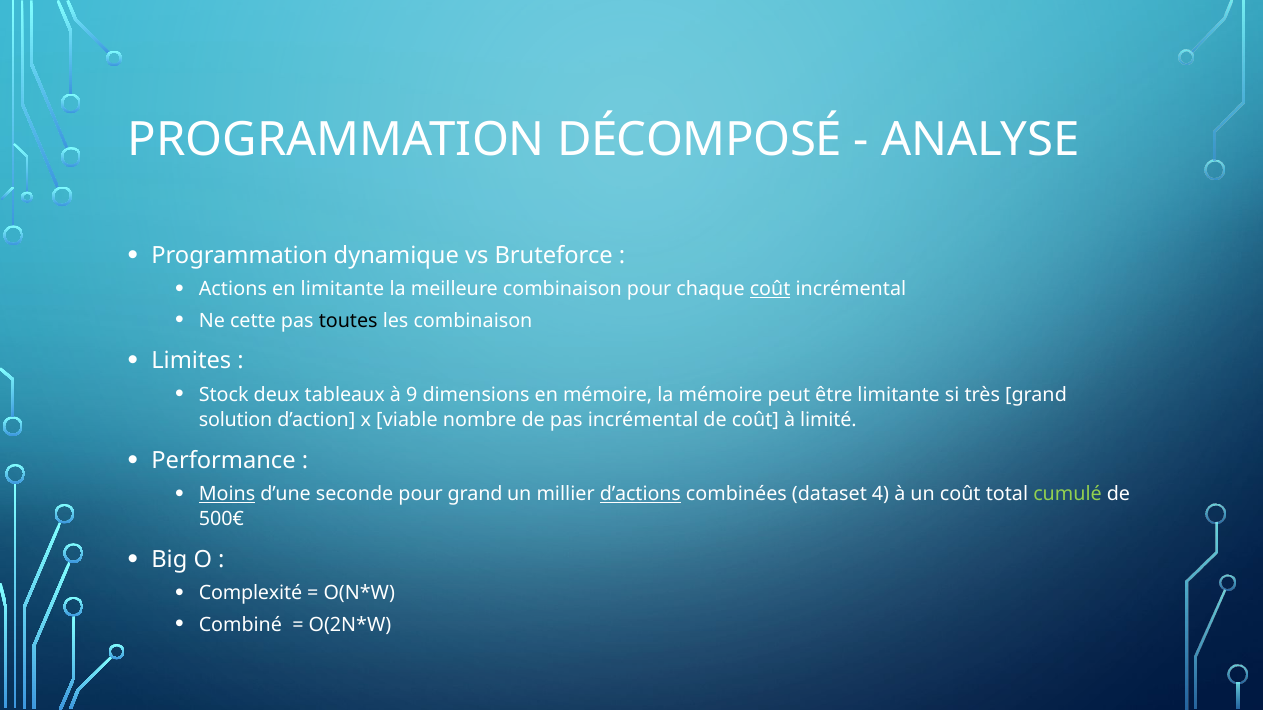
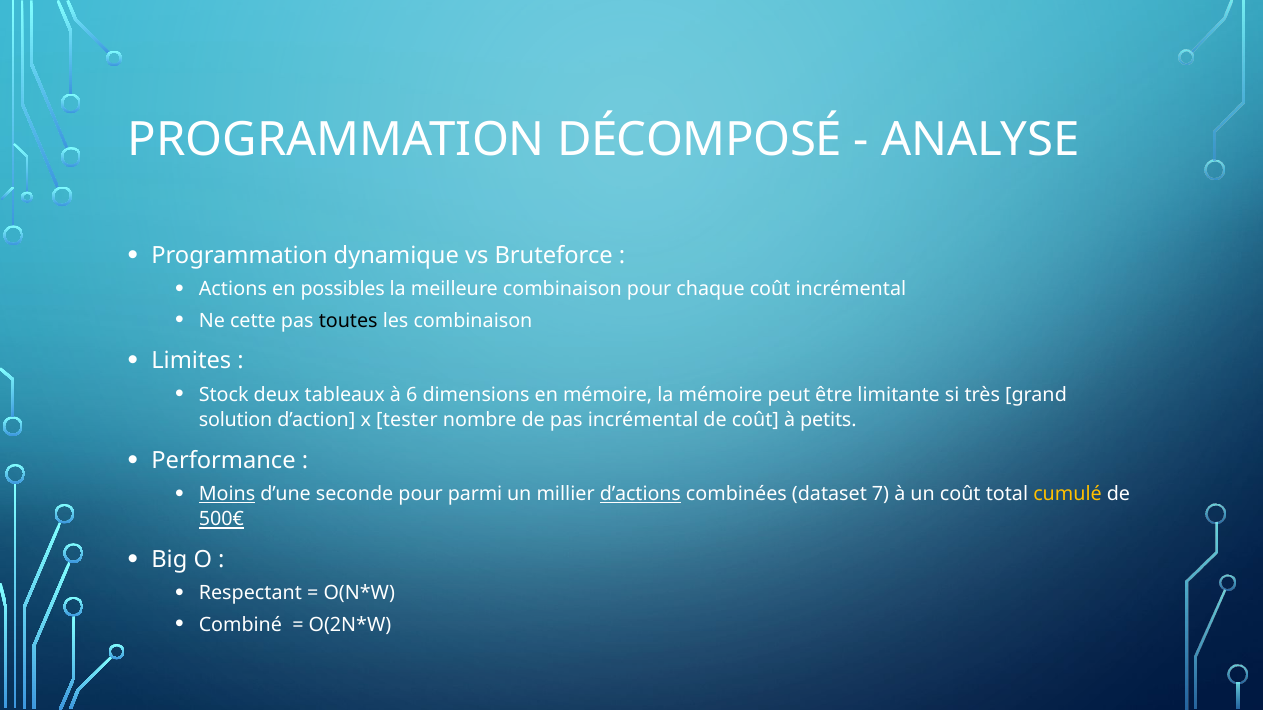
en limitante: limitante -> possibles (343, 289)
coût underline: present -> none (770, 289)
9: 9 -> 6 (412, 395)
viable: viable -> tester (407, 420)
limité: limité -> petits (828, 420)
pour grand: grand -> parmi (475, 494)
4: 4 -> 7 (881, 494)
cumulé colour: light green -> yellow (1067, 494)
500€ underline: none -> present (221, 520)
Complexité: Complexité -> Respectant (250, 594)
